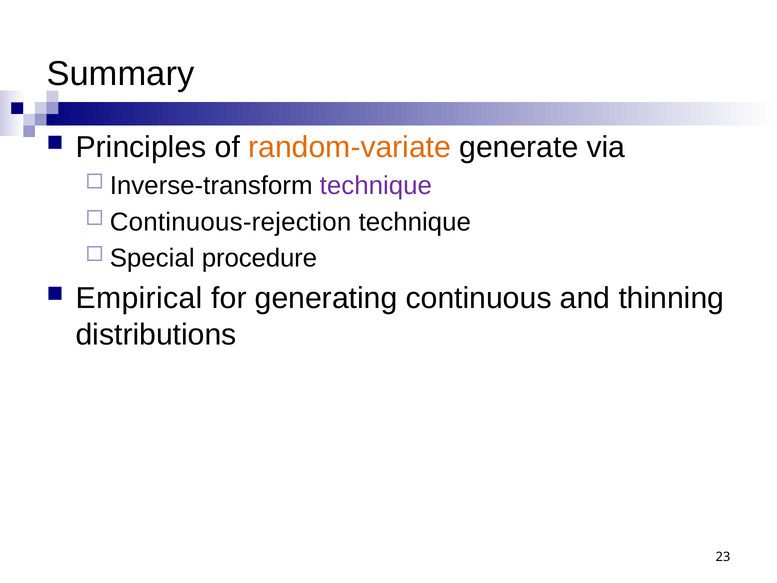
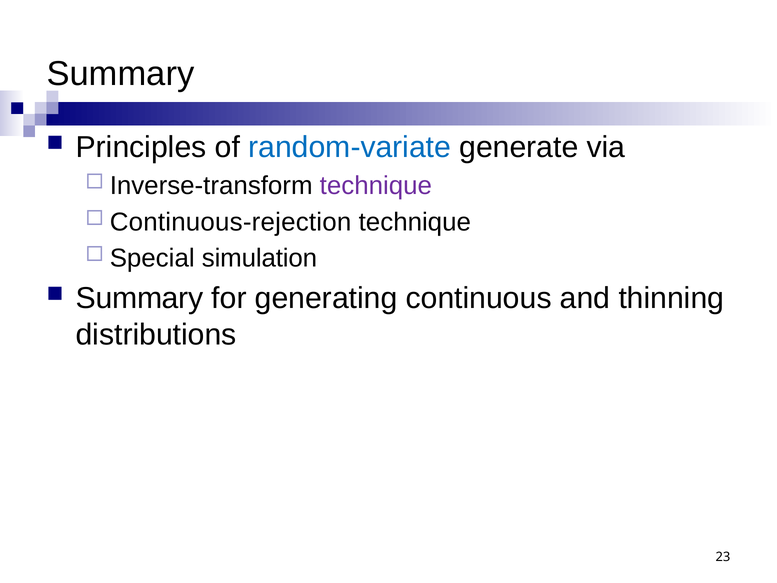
random-variate colour: orange -> blue (350, 147)
procedure: procedure -> simulation (259, 258)
Empirical: Empirical -> Summary (140, 298)
